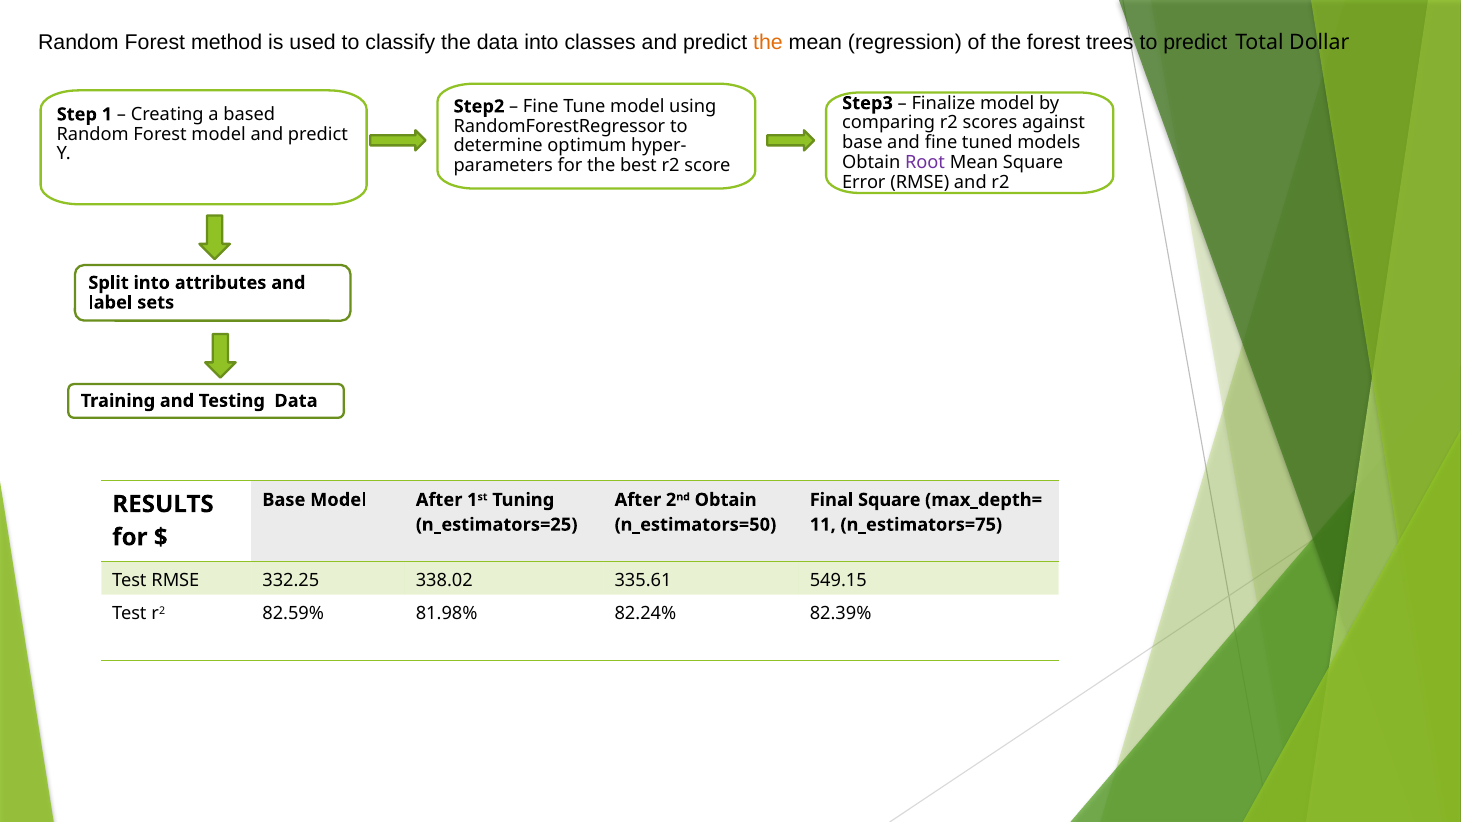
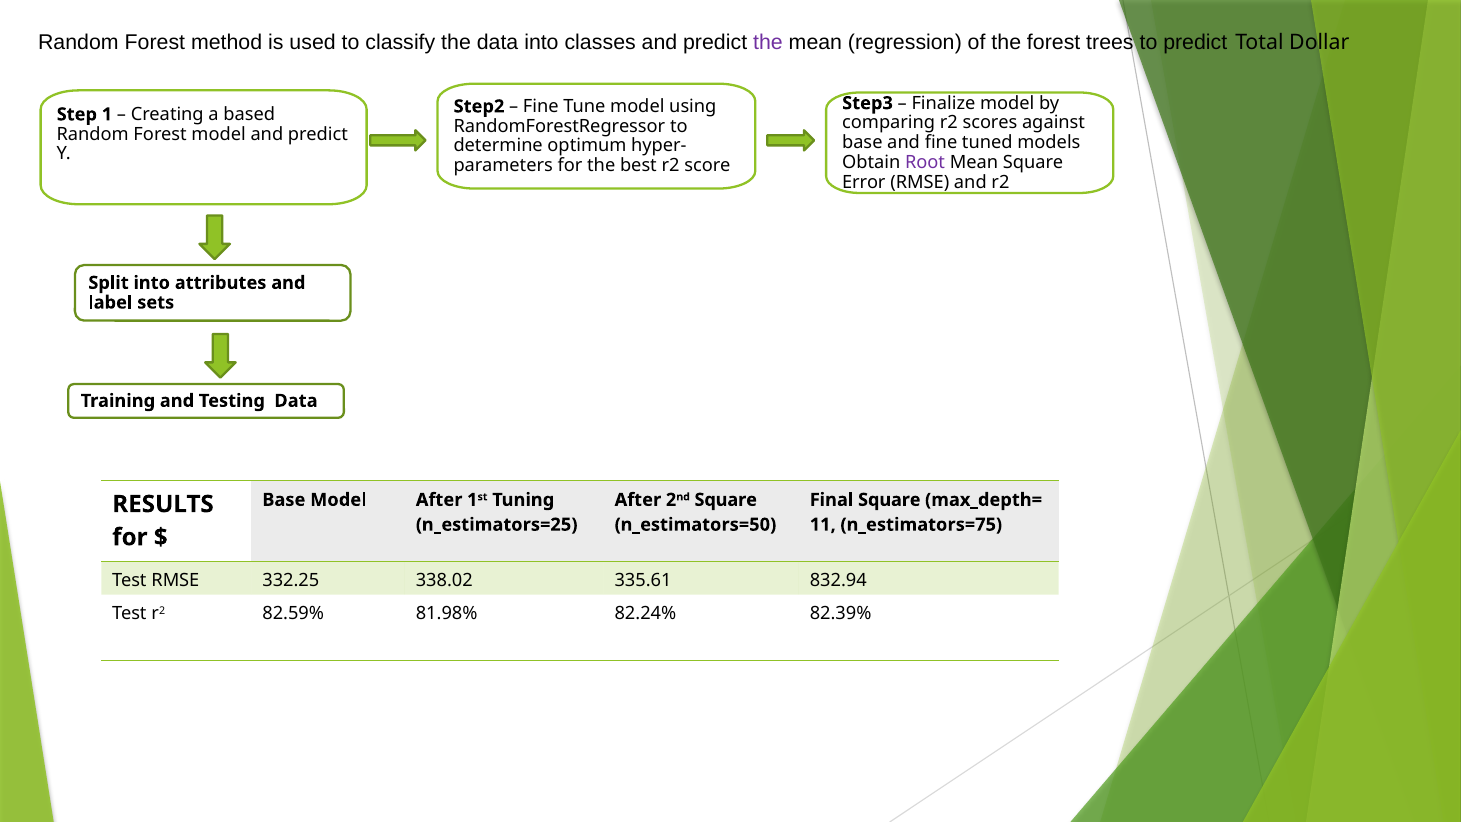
the colour: orange -> purple (768, 42)
2nd Obtain: Obtain -> Square (726, 500)
549.15: 549.15 -> 832.94 (838, 580)
